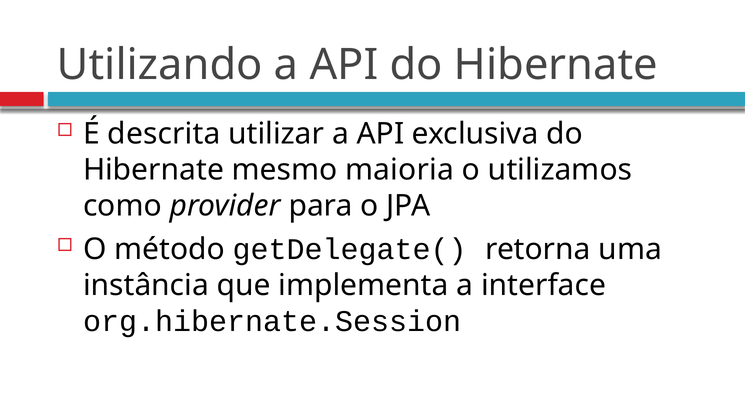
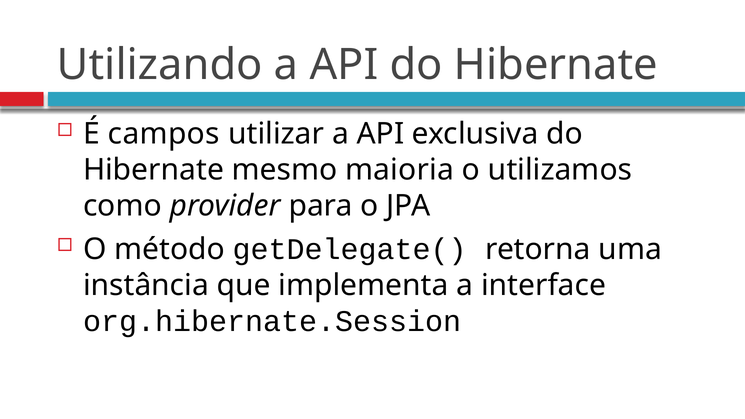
descrita: descrita -> campos (164, 134)
